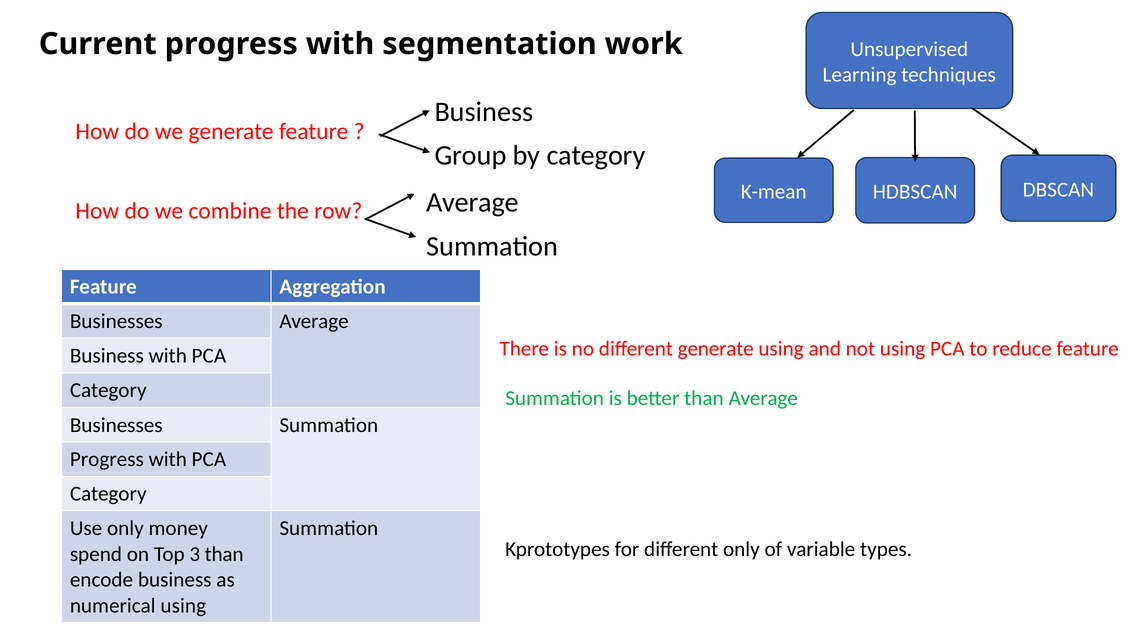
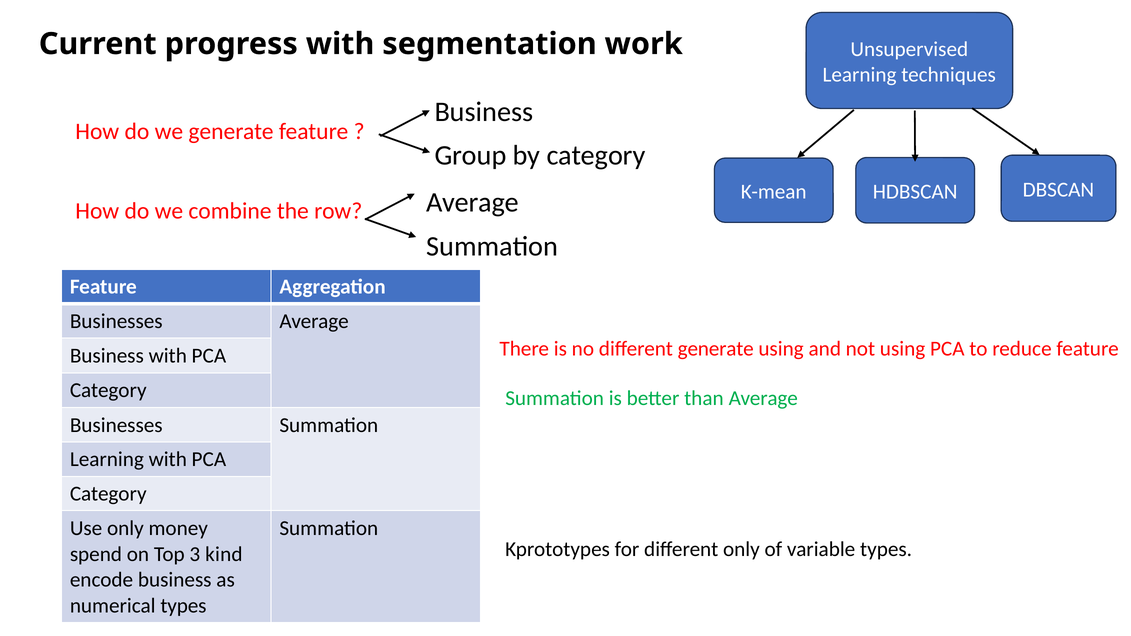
Progress: Progress -> Learning (107, 460)
3 than: than -> kind (224, 554)
numerical using: using -> types (183, 606)
